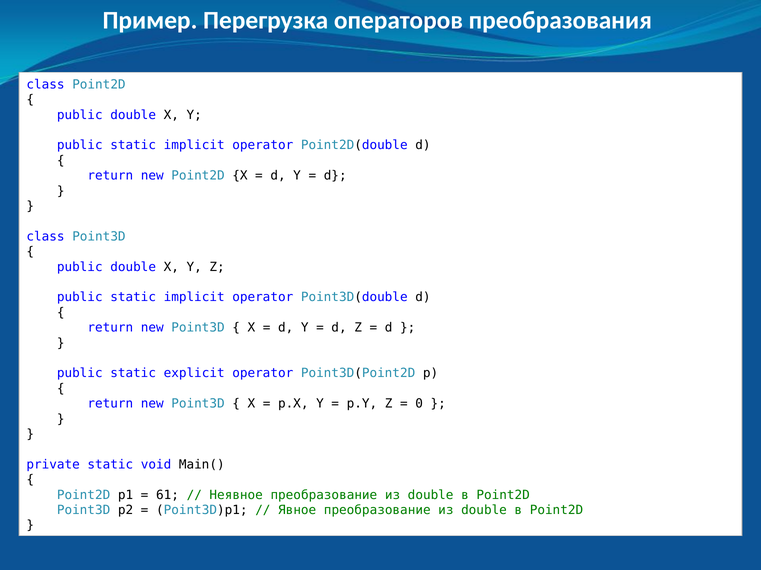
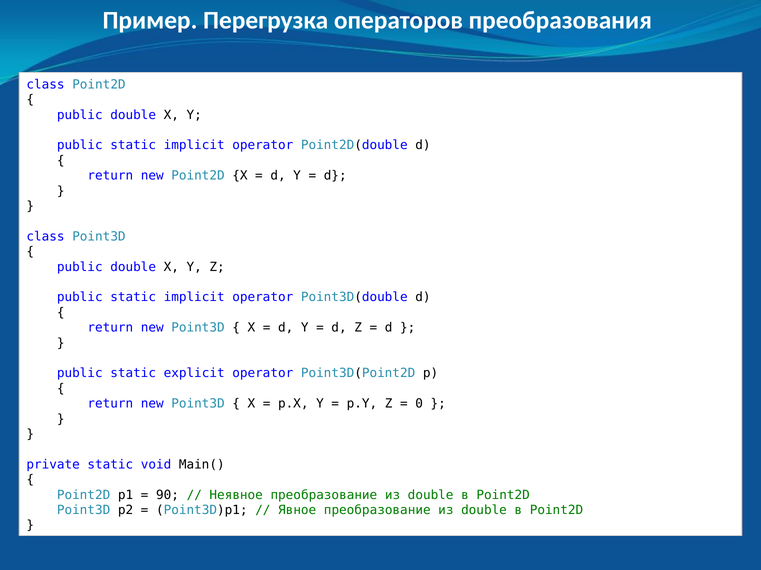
61: 61 -> 90 (167, 496)
